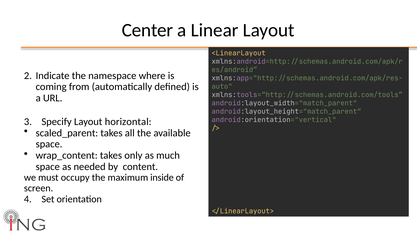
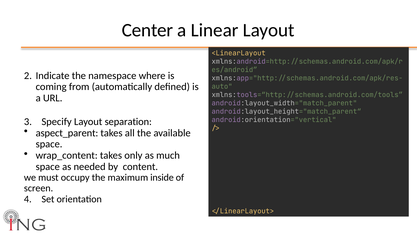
horizontal: horizontal -> separation (128, 122)
scaled_parent: scaled_parent -> aspect_parent (67, 133)
